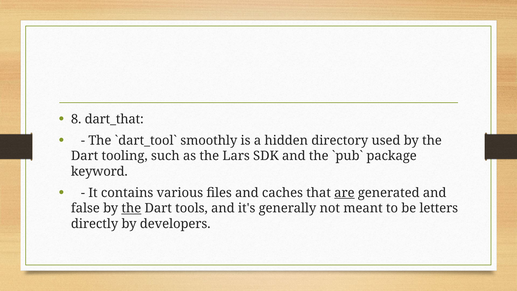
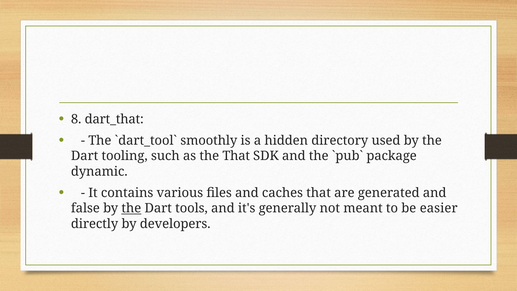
the Lars: Lars -> That (236, 156)
keyword: keyword -> dynamic (99, 171)
are underline: present -> none (344, 193)
letters: letters -> easier (439, 208)
